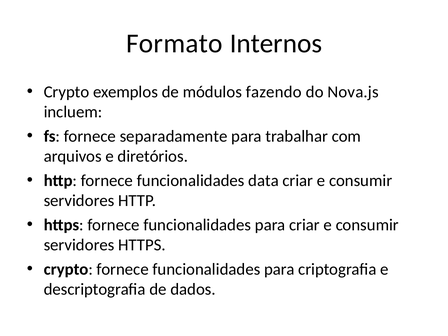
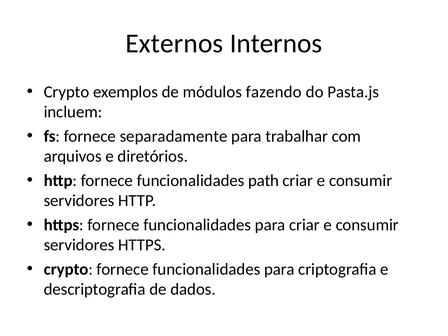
Formato: Formato -> Externos (174, 43)
Nova.js: Nova.js -> Pasta.js (353, 92)
data: data -> path (264, 181)
